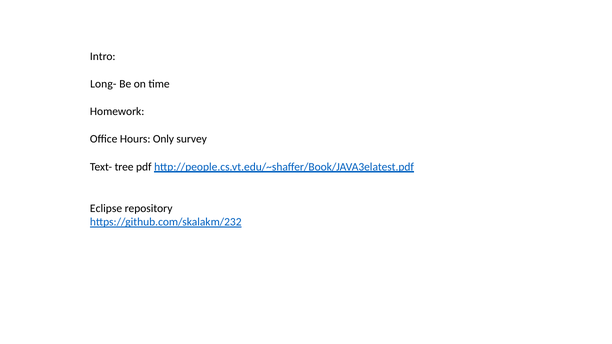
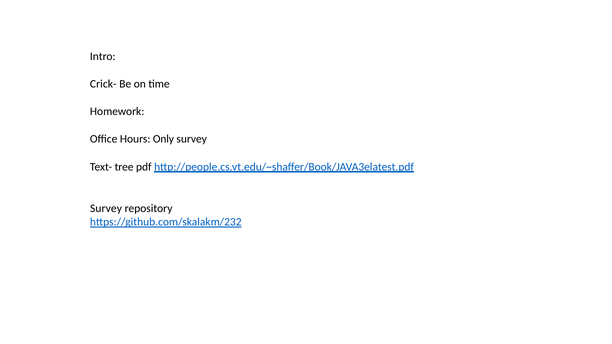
Long-: Long- -> Crick- (103, 84)
Eclipse: Eclipse -> Survey (106, 208)
